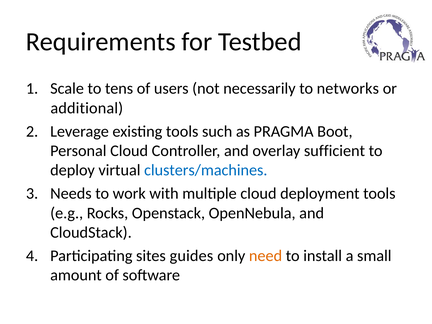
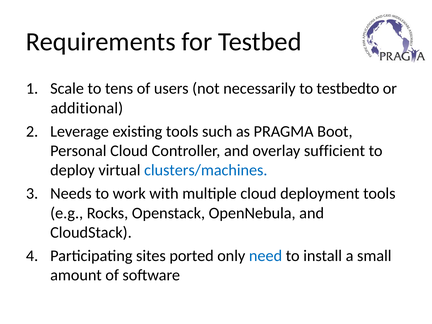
networks: networks -> testbedto (348, 89)
guides: guides -> ported (192, 256)
need colour: orange -> blue (266, 256)
